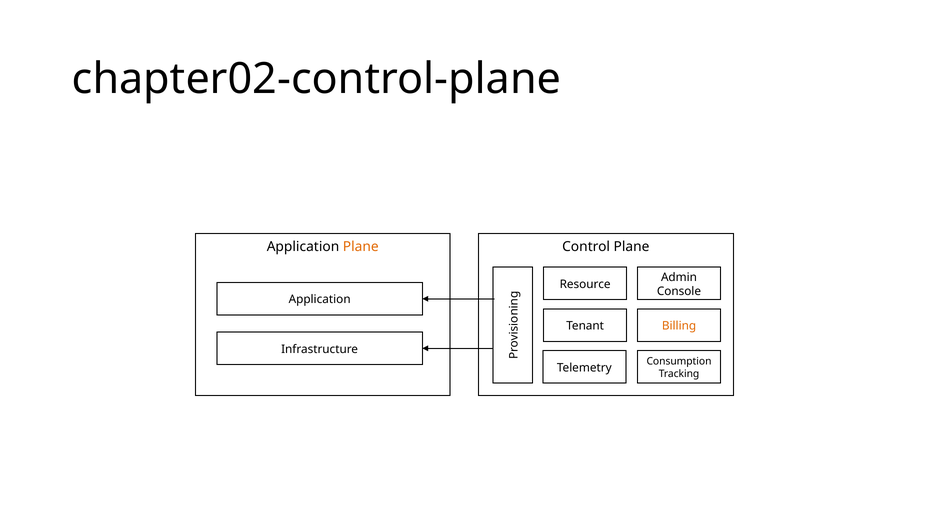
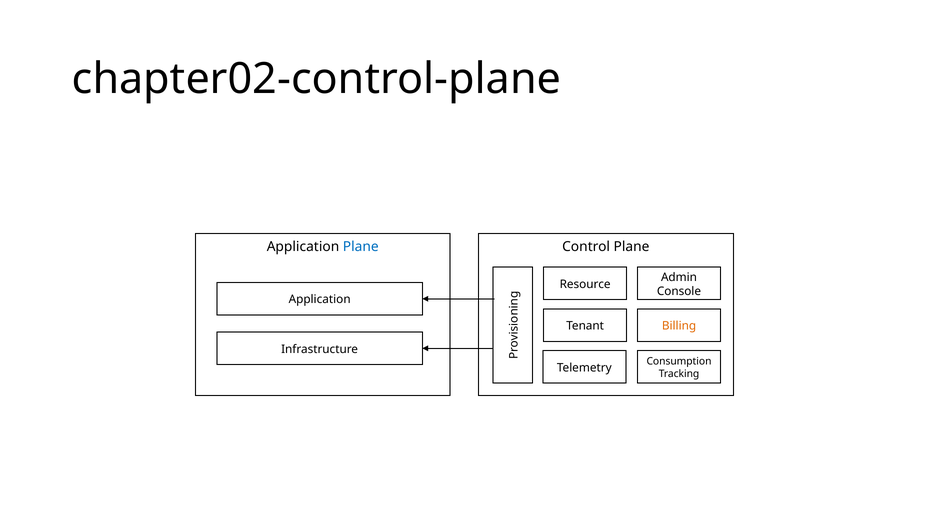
Plane colour: orange -> blue (361, 247)
